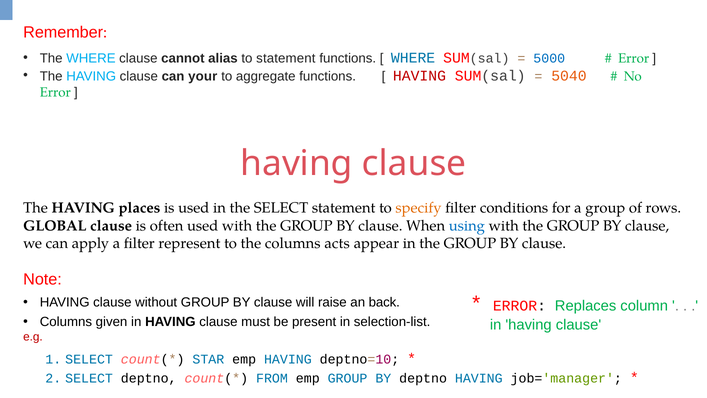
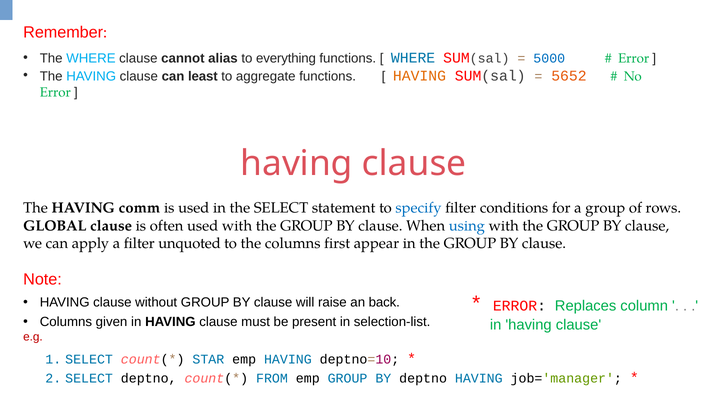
to statement: statement -> everything (286, 58)
your: your -> least (203, 76)
HAVING colour: red -> orange (419, 76)
5040: 5040 -> 5652 (569, 76)
places: places -> comm (139, 208)
specify colour: orange -> blue (419, 208)
represent: represent -> unquoted (190, 243)
acts: acts -> first (337, 243)
